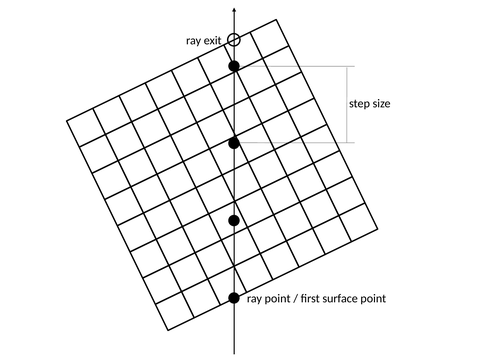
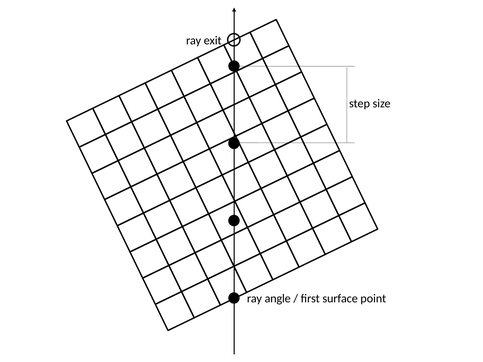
ray point: point -> angle (278, 299)
